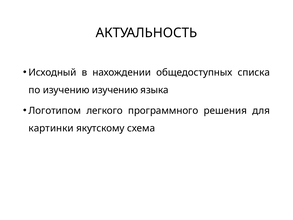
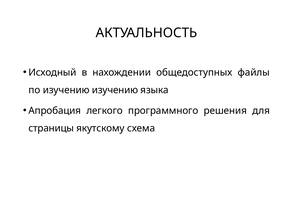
списка: списка -> файлы (254, 72)
Логотипом: Логотипом -> Апробация (55, 111)
картинки: картинки -> страницы (51, 128)
